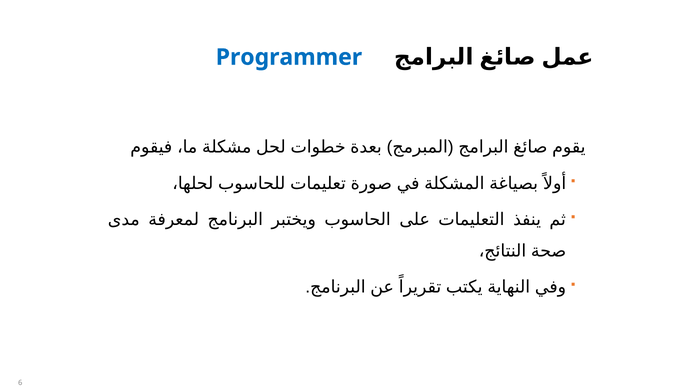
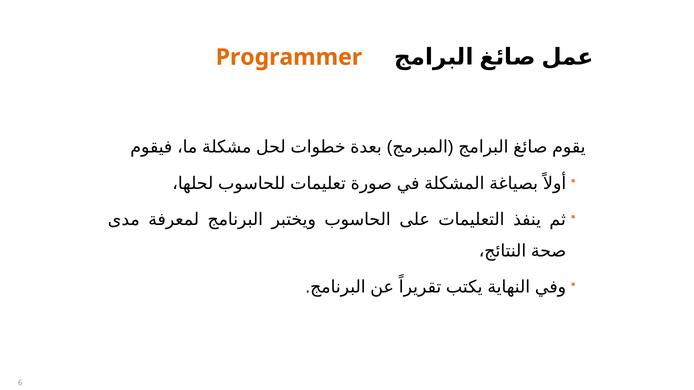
Programmer colour: blue -> orange (289, 57)
